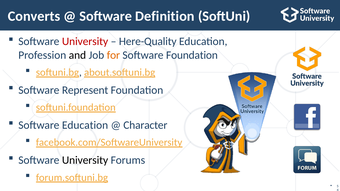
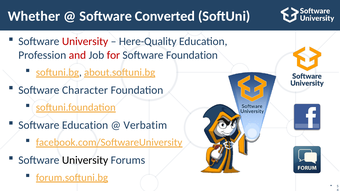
Converts: Converts -> Whether (34, 16)
Definition: Definition -> Converted (165, 16)
and colour: black -> red (77, 55)
for colour: orange -> red (113, 55)
Represent: Represent -> Character (85, 90)
Character: Character -> Verbatim (145, 125)
